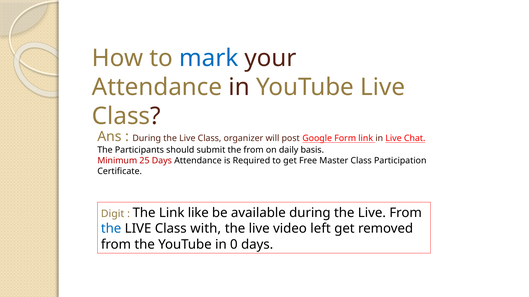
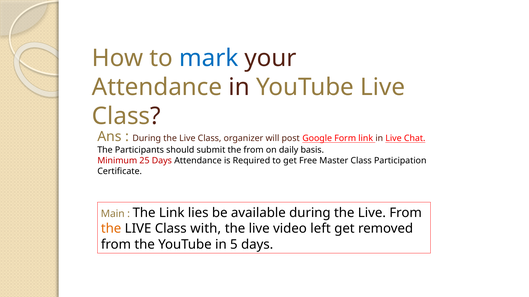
Digit: Digit -> Main (113, 214)
like: like -> lies (198, 213)
the colour: blue -> orange (111, 229)
0: 0 -> 5 (234, 245)
